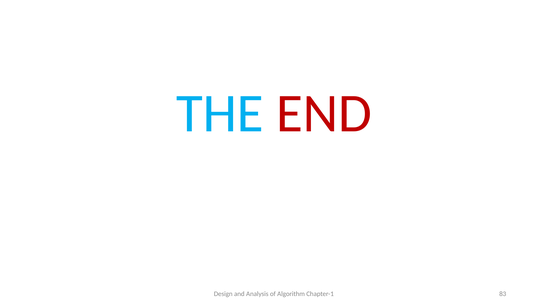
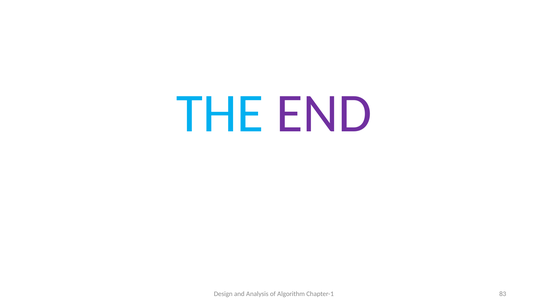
END colour: red -> purple (324, 113)
